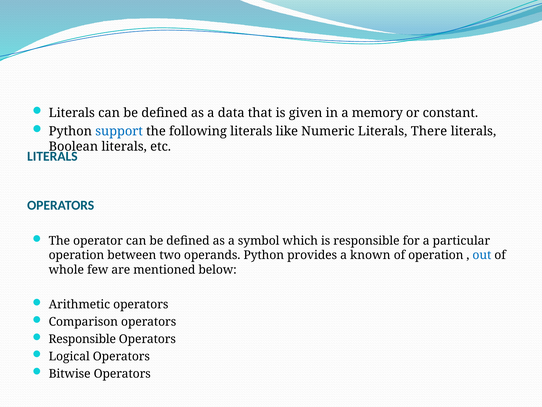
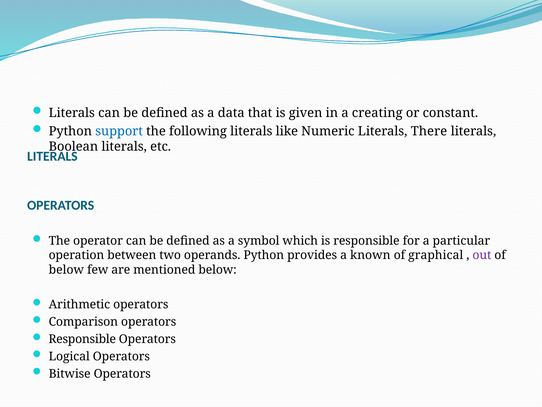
memory: memory -> creating (377, 113)
of operation: operation -> graphical (436, 255)
out colour: blue -> purple (482, 255)
whole: whole -> below (66, 269)
